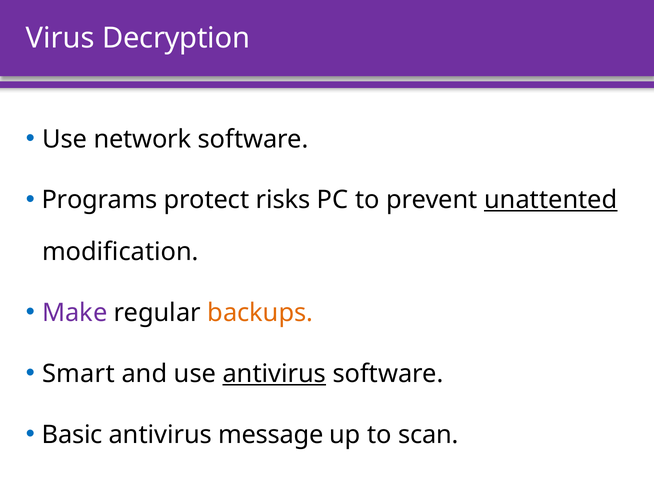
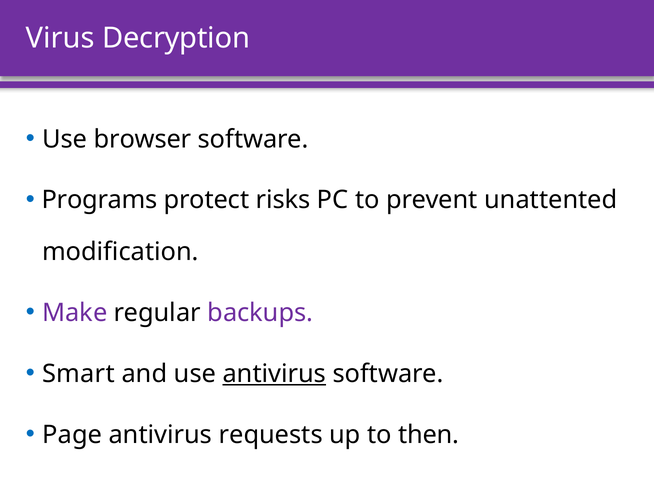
network: network -> browser (143, 139)
unattented underline: present -> none (551, 200)
backups colour: orange -> purple (260, 312)
Basic: Basic -> Page (72, 434)
message: message -> requests (271, 434)
scan: scan -> then (429, 434)
